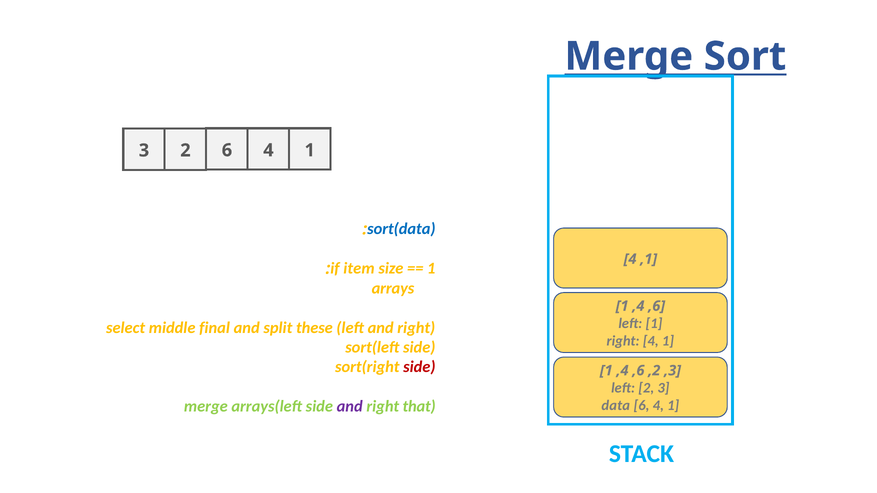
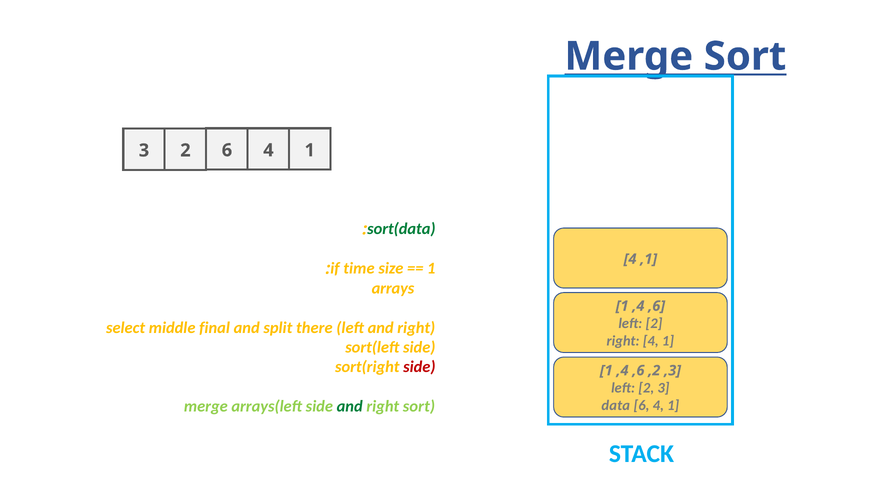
sort(data colour: blue -> green (401, 229)
item: item -> time (359, 269)
1: 1 -> 2 (654, 324)
these: these -> there (314, 328)
and colour: purple -> green (350, 407)
right that: that -> sort (419, 407)
